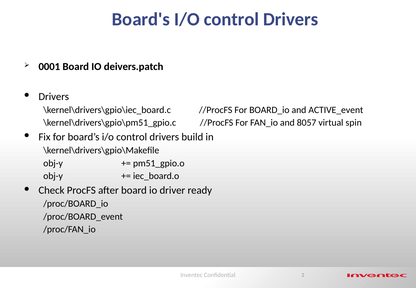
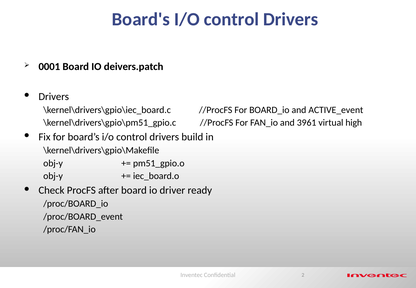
8057: 8057 -> 3961 (307, 123)
spin: spin -> high (354, 123)
